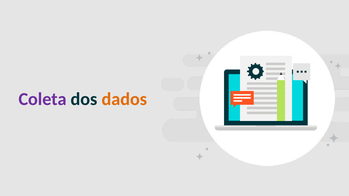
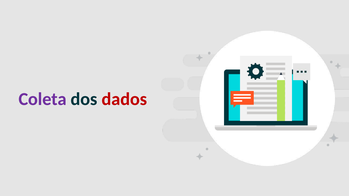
dados colour: orange -> red (124, 99)
